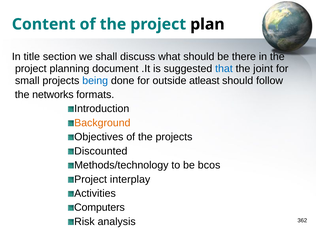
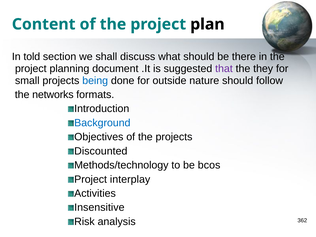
title: title -> told (32, 57)
that colour: blue -> purple (224, 69)
joint: joint -> they (263, 69)
atleast: atleast -> nature (204, 81)
Background colour: orange -> blue (102, 123)
Computers: Computers -> Insensitive (99, 208)
